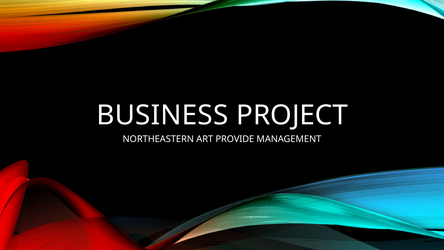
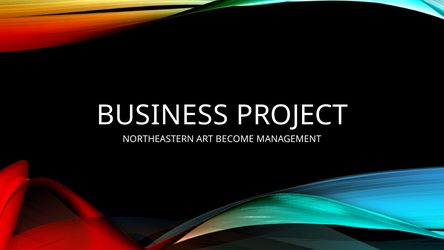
PROVIDE: PROVIDE -> BECOME (235, 139)
